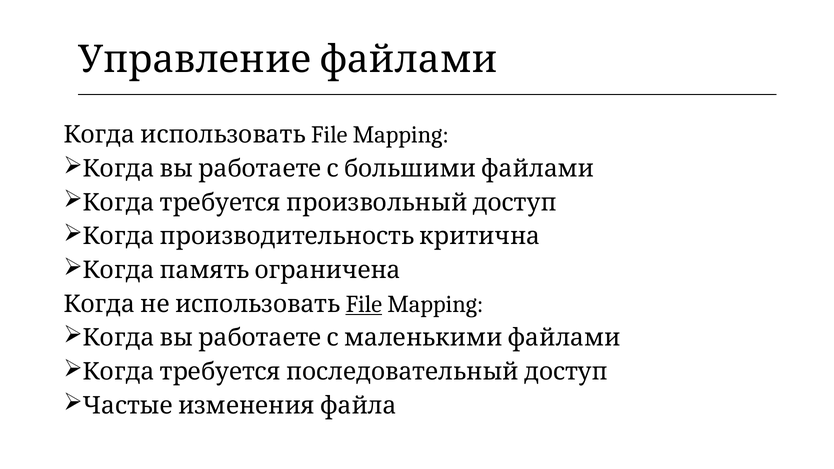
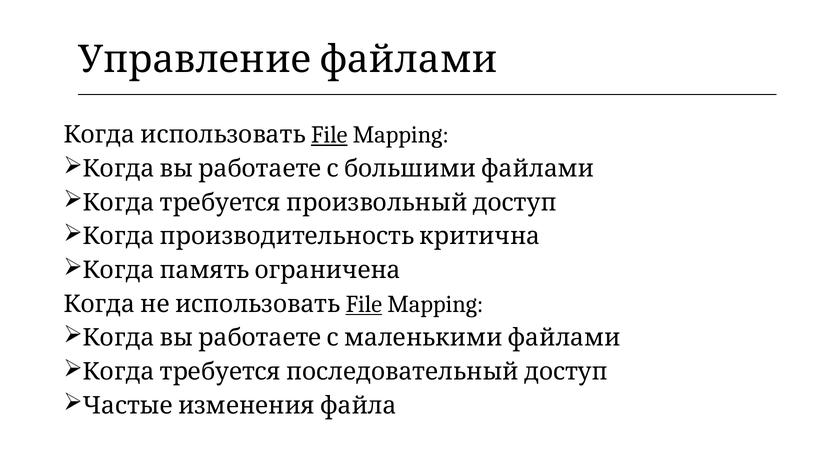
File underline: none -> present (329, 135)
